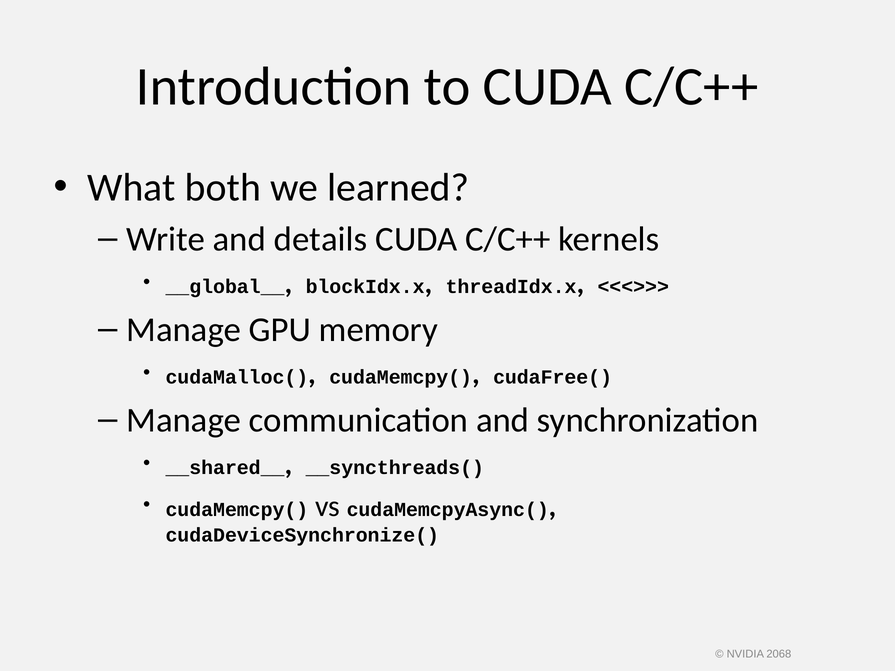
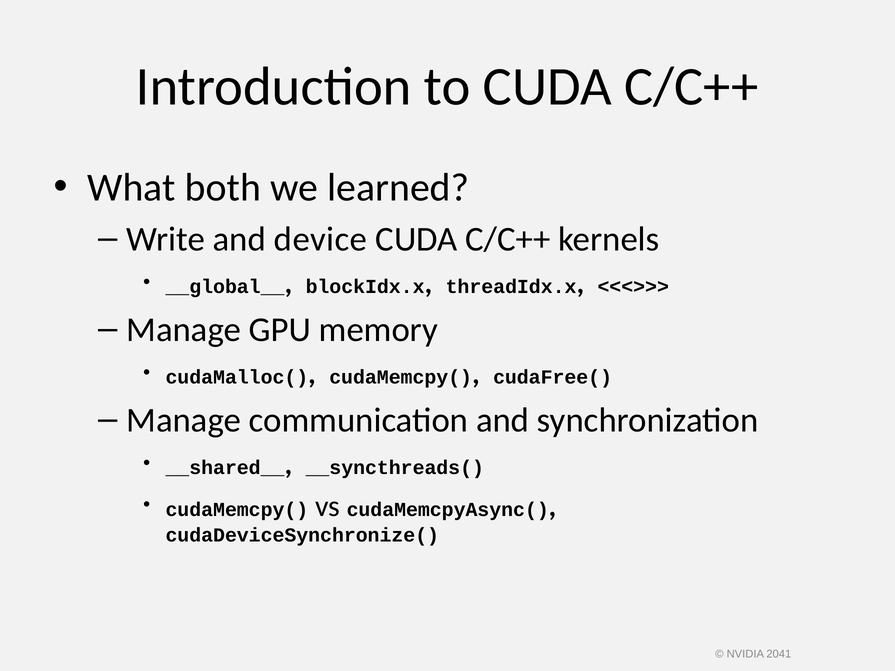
details: details -> device (320, 239)
2068: 2068 -> 2041 (779, 654)
